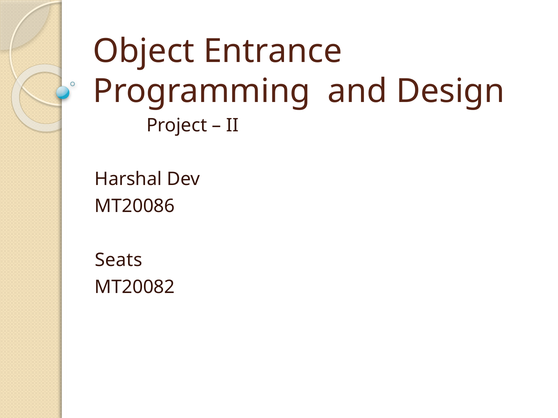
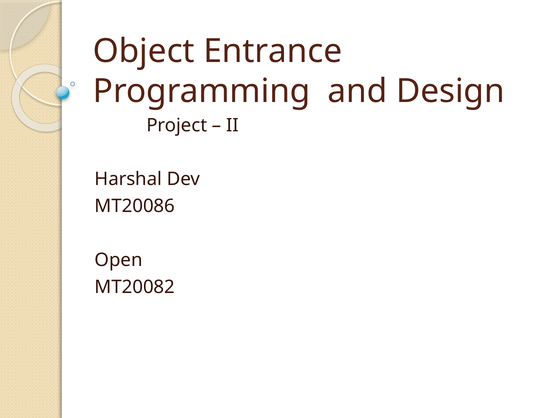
Seats: Seats -> Open (119, 260)
